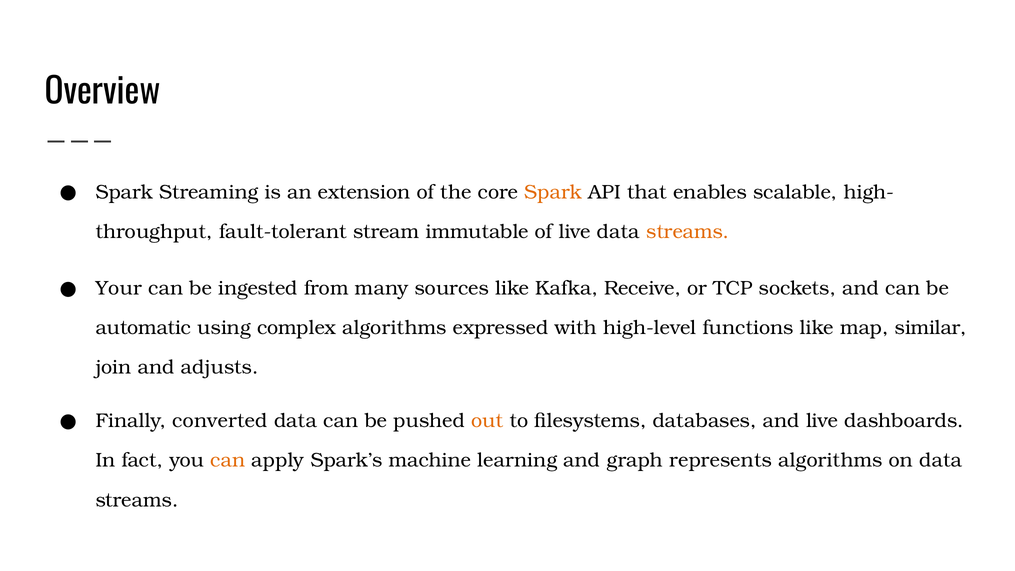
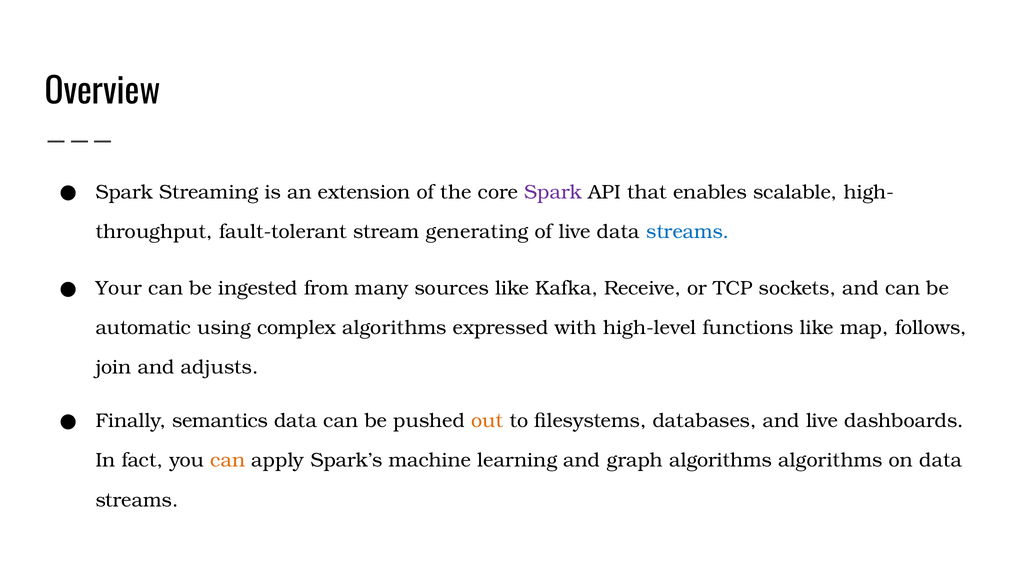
Spark colour: orange -> purple (553, 192)
immutable: immutable -> generating (477, 232)
streams colour: orange -> blue (688, 232)
similar: similar -> follows (931, 328)
converted: converted -> semantics (220, 421)
graph represents: represents -> algorithms (721, 460)
